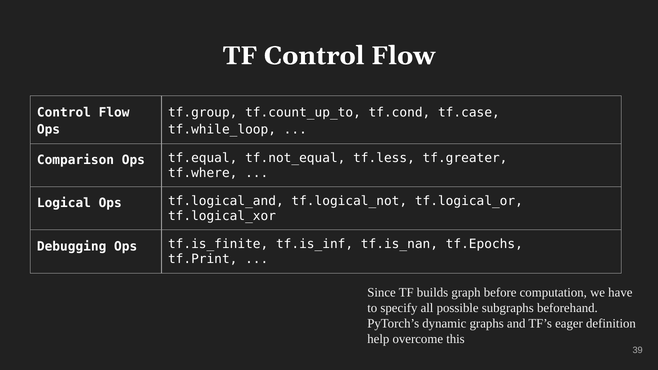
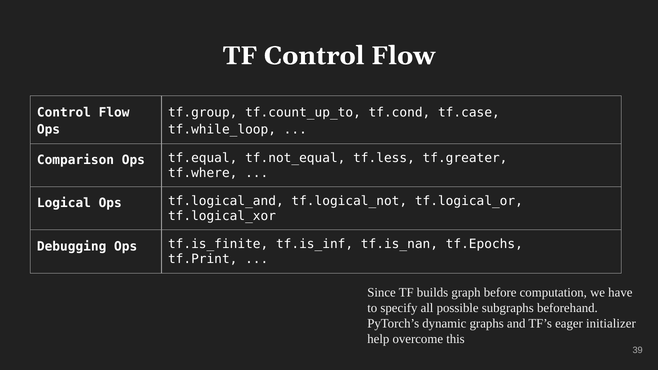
definition: definition -> initializer (611, 324)
